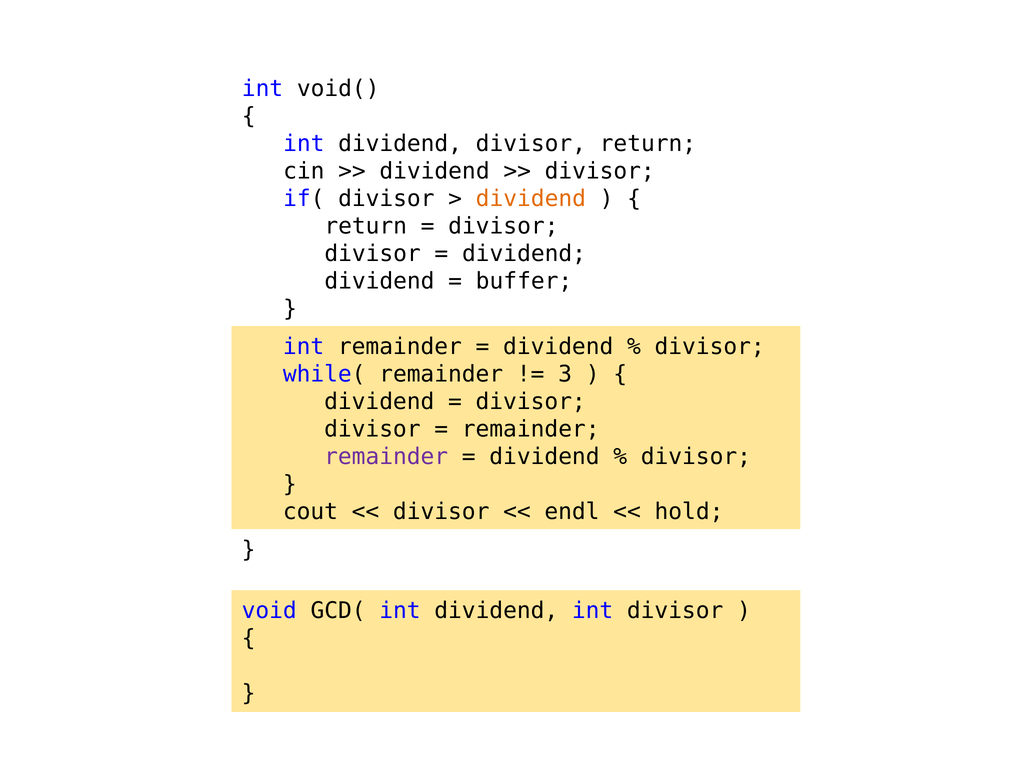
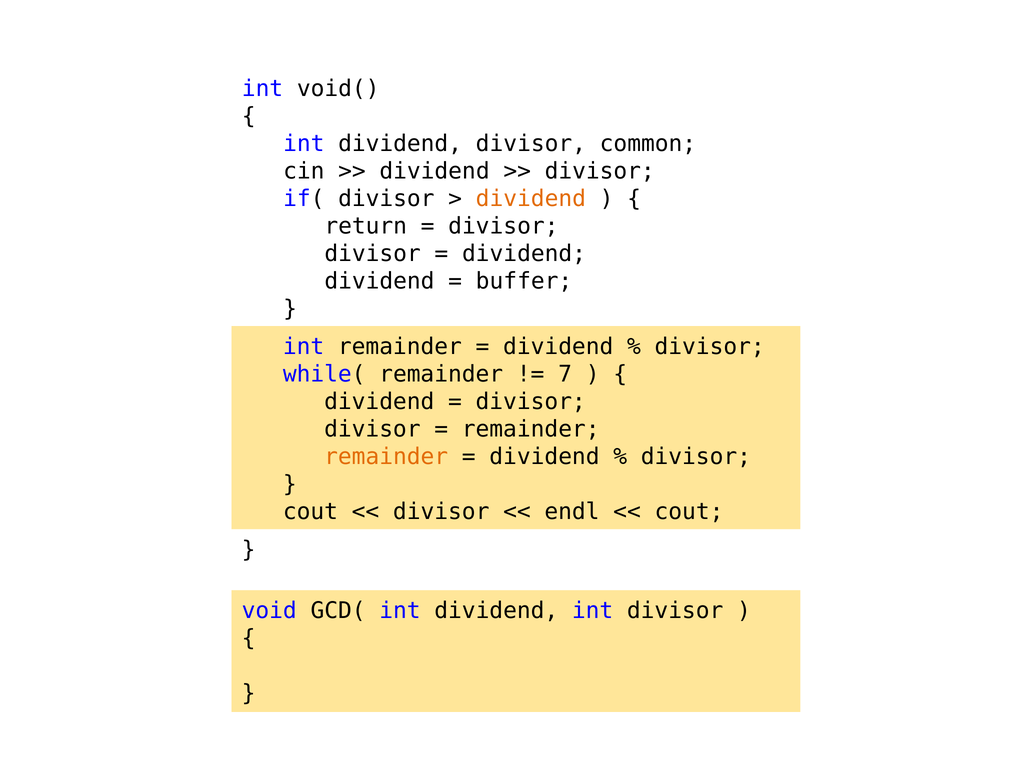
divisor return: return -> common (648, 144)
3: 3 -> 7 (565, 374)
remainder colour: purple -> orange (386, 457)
hold: hold -> cout (689, 512)
